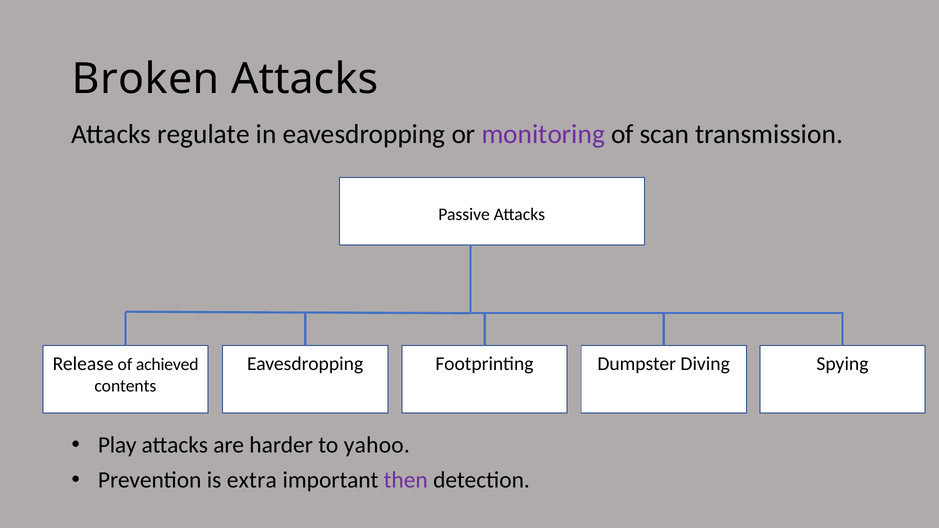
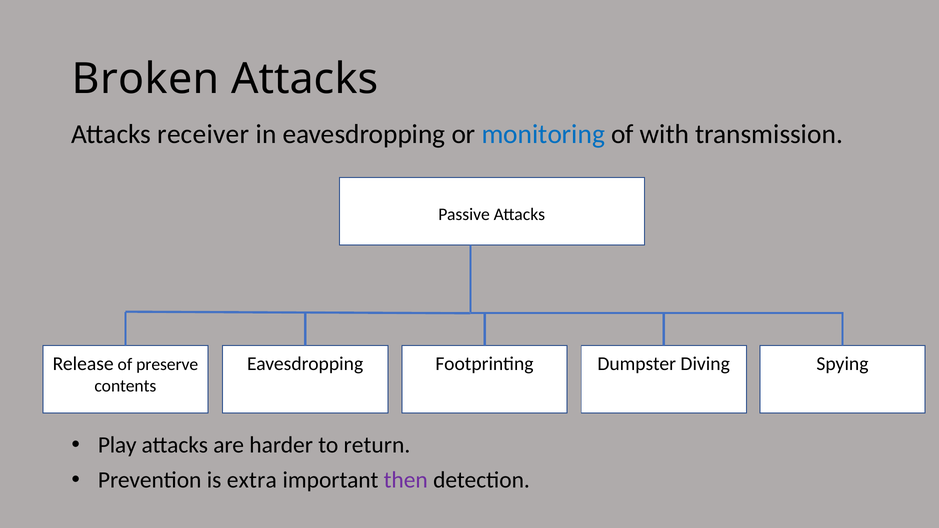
regulate: regulate -> receiver (203, 134)
monitoring colour: purple -> blue (543, 134)
scan: scan -> with (665, 134)
achieved: achieved -> preserve (167, 365)
yahoo: yahoo -> return (377, 445)
